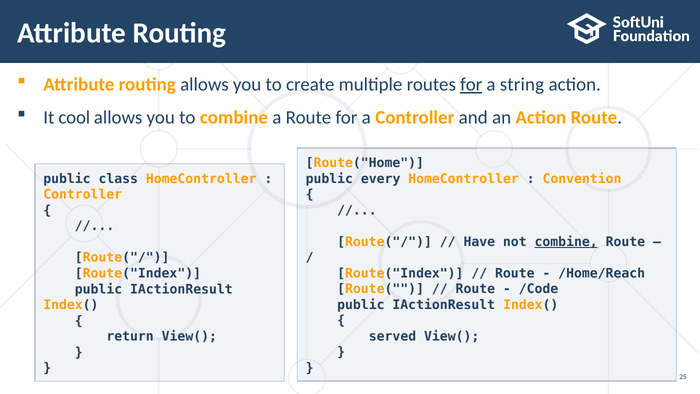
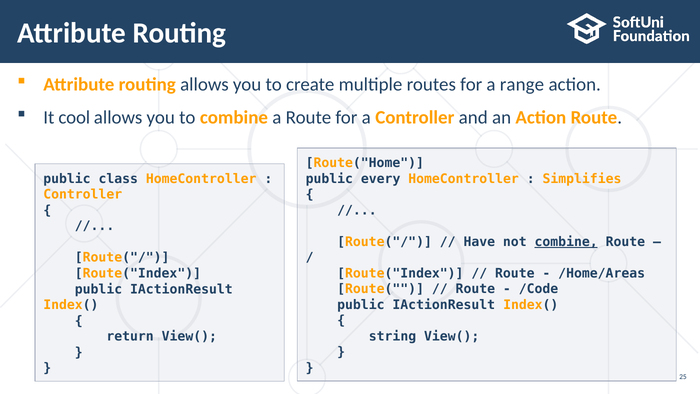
for underline: present -> none (471, 85)
string: string -> range (522, 85)
Convention: Convention -> Simplifies (582, 179)
/Home/Reach: /Home/Reach -> /Home/Areas (602, 273)
served: served -> string (392, 336)
